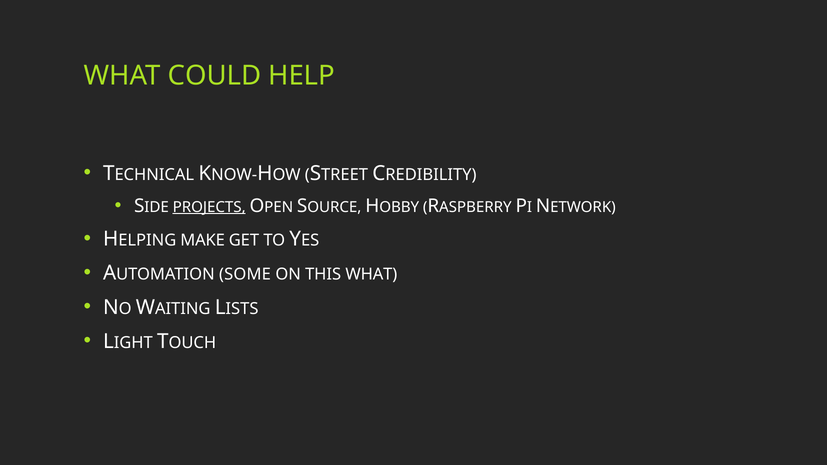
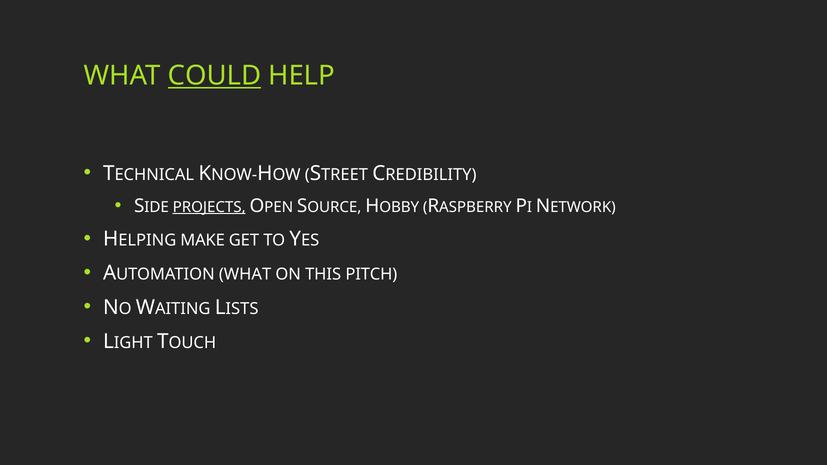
COULD underline: none -> present (215, 76)
SOME: SOME -> WHAT (245, 275)
THIS WHAT: WHAT -> PITCH (371, 275)
